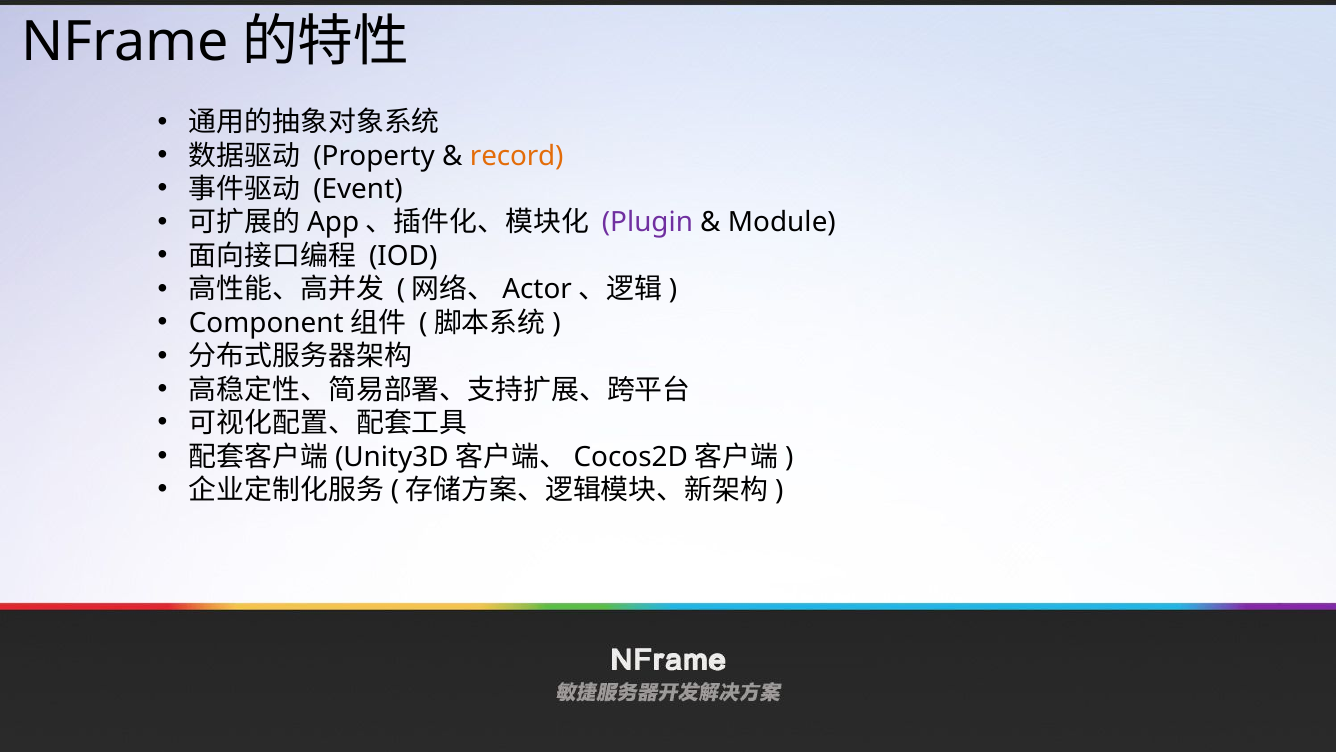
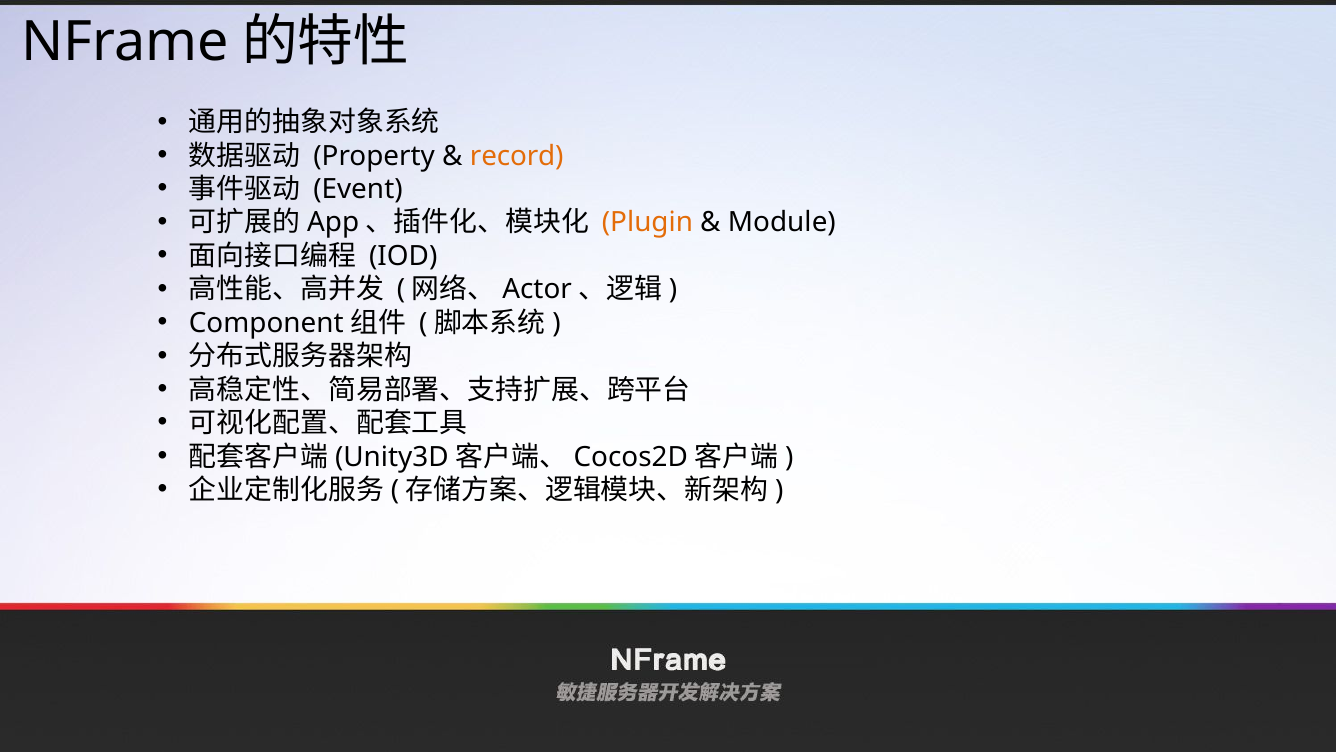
Plugin colour: purple -> orange (647, 223)
